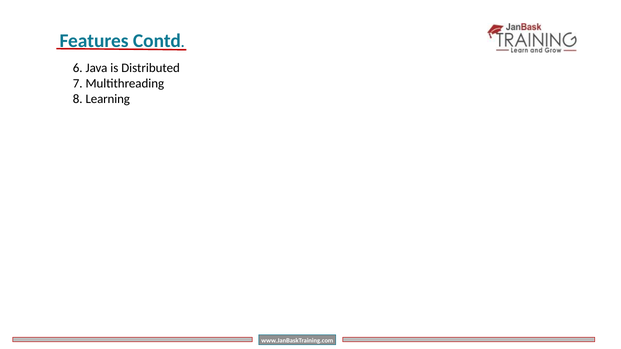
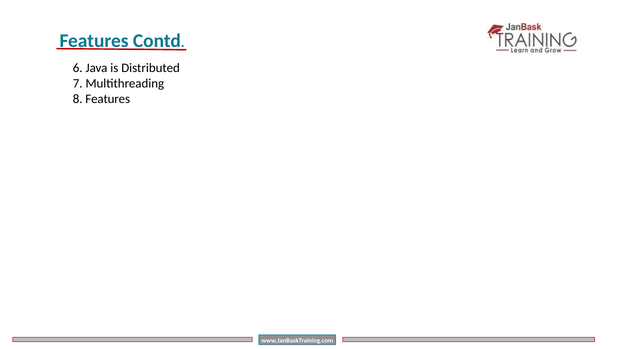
8 Learning: Learning -> Features (108, 99)
